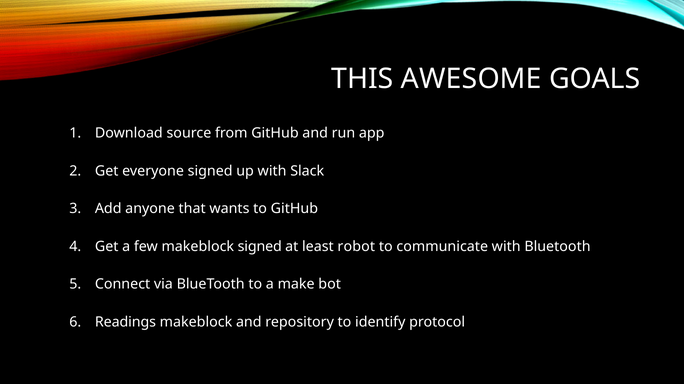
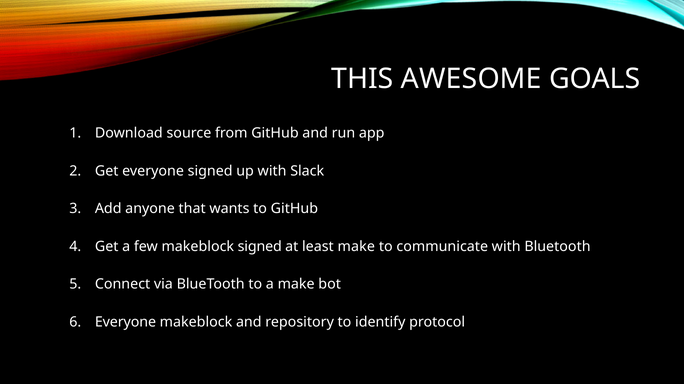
least robot: robot -> make (356, 247)
Readings: Readings -> Everyone (125, 323)
